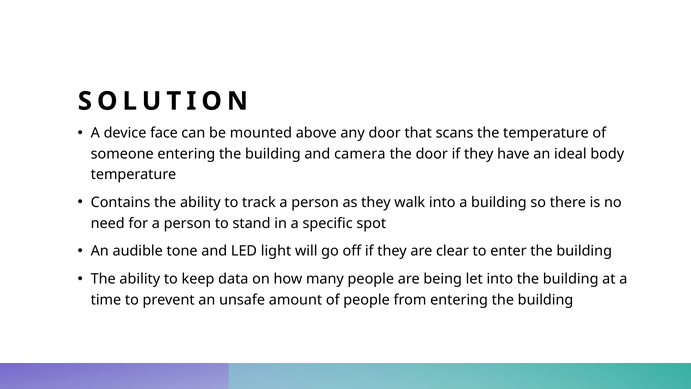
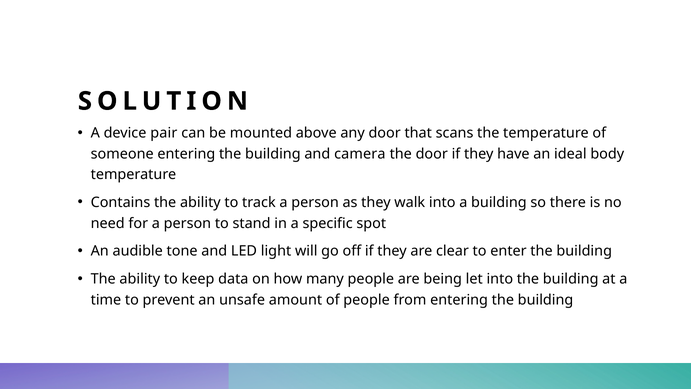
face: face -> pair (164, 133)
